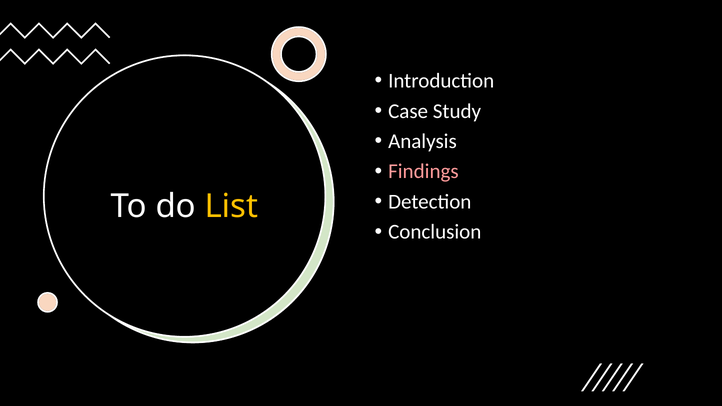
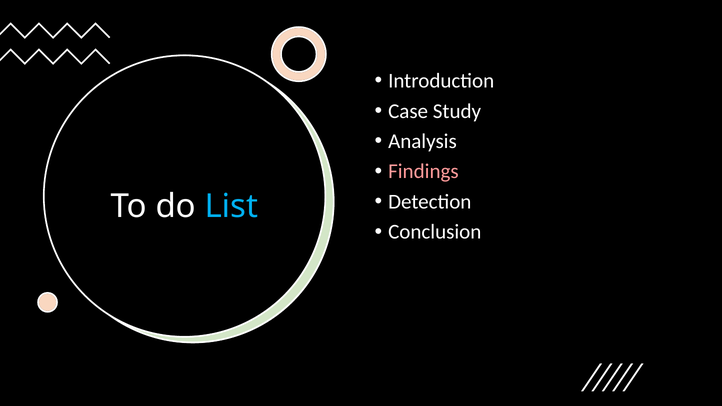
List colour: yellow -> light blue (231, 206)
